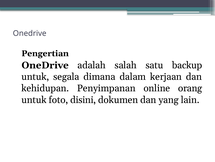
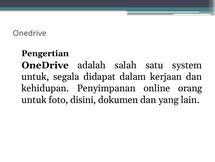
backup: backup -> system (187, 65)
dimana: dimana -> didapat (99, 76)
